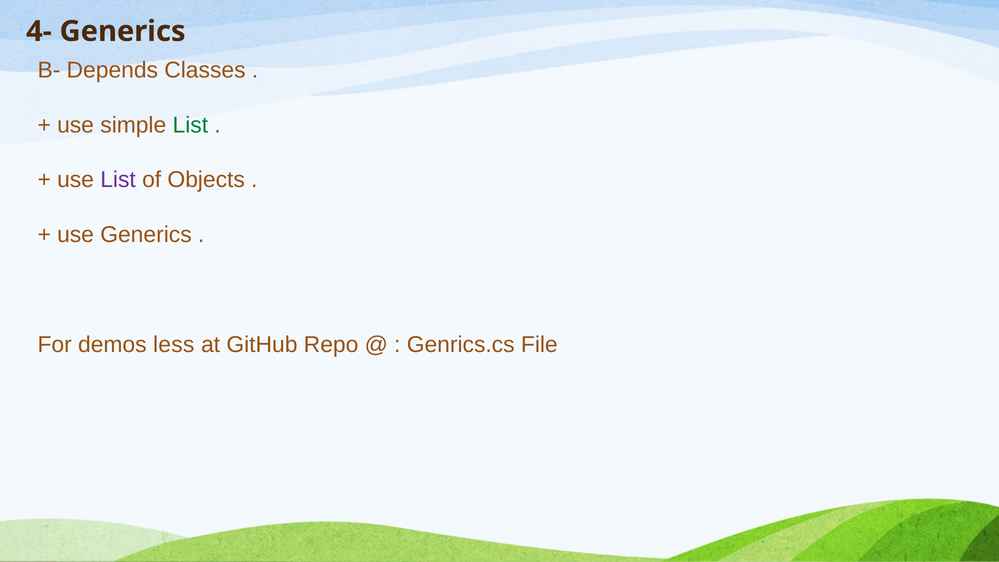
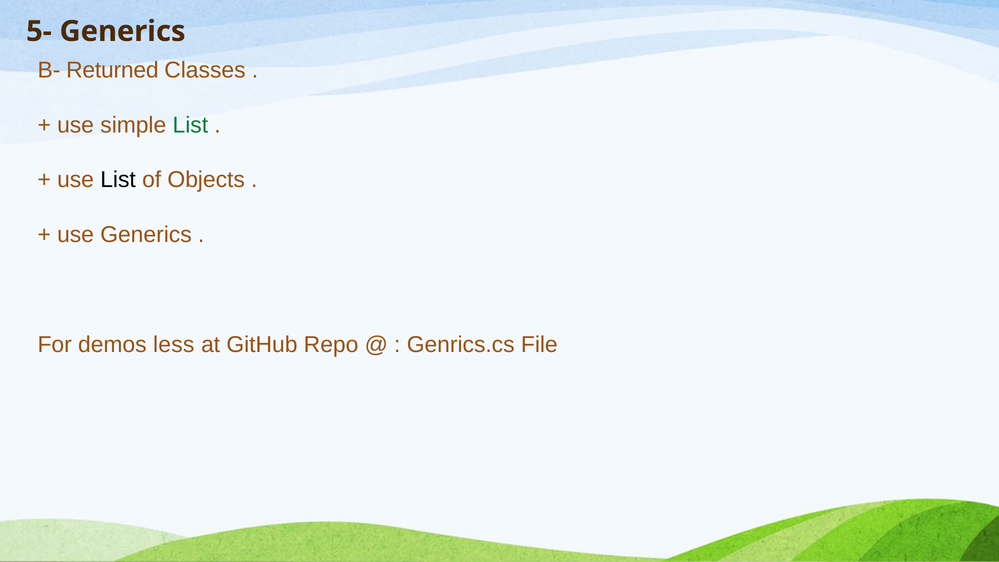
4-: 4- -> 5- (39, 31)
Depends: Depends -> Returned (112, 70)
List colour: purple -> black (118, 180)
